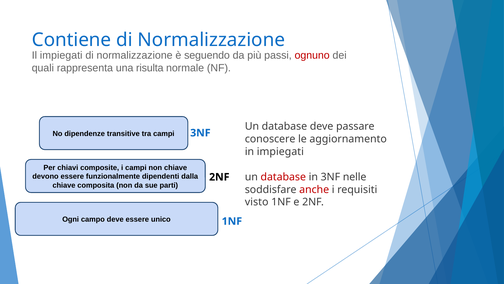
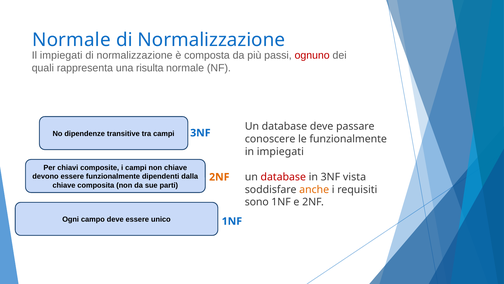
Contiene: Contiene -> Normale (71, 40)
seguendo: seguendo -> composta (207, 55)
le aggiornamento: aggiornamento -> funzionalmente (348, 139)
nelle: nelle -> vista (355, 177)
2NF colour: black -> orange (219, 177)
anche colour: red -> orange (314, 189)
visto: visto -> sono (257, 202)
